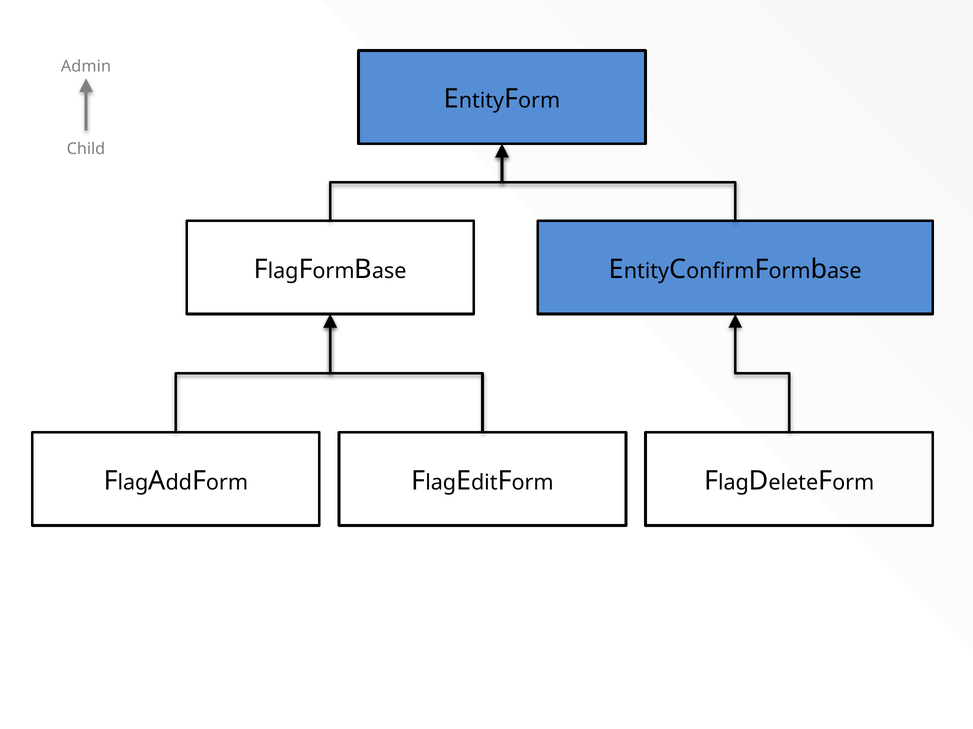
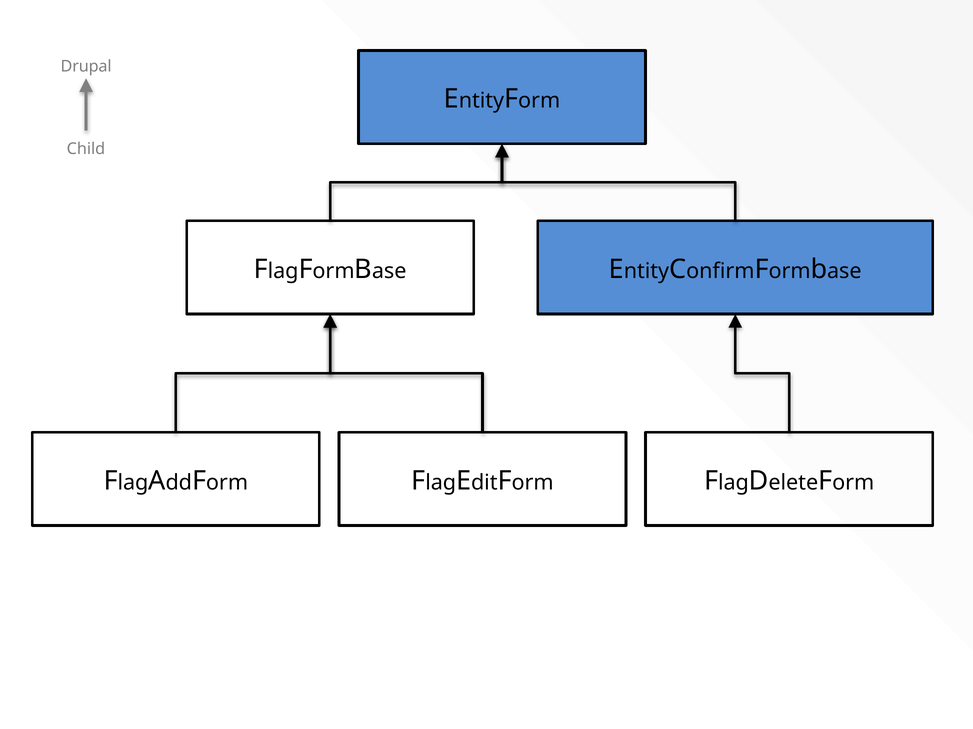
Admin: Admin -> Drupal (86, 66)
